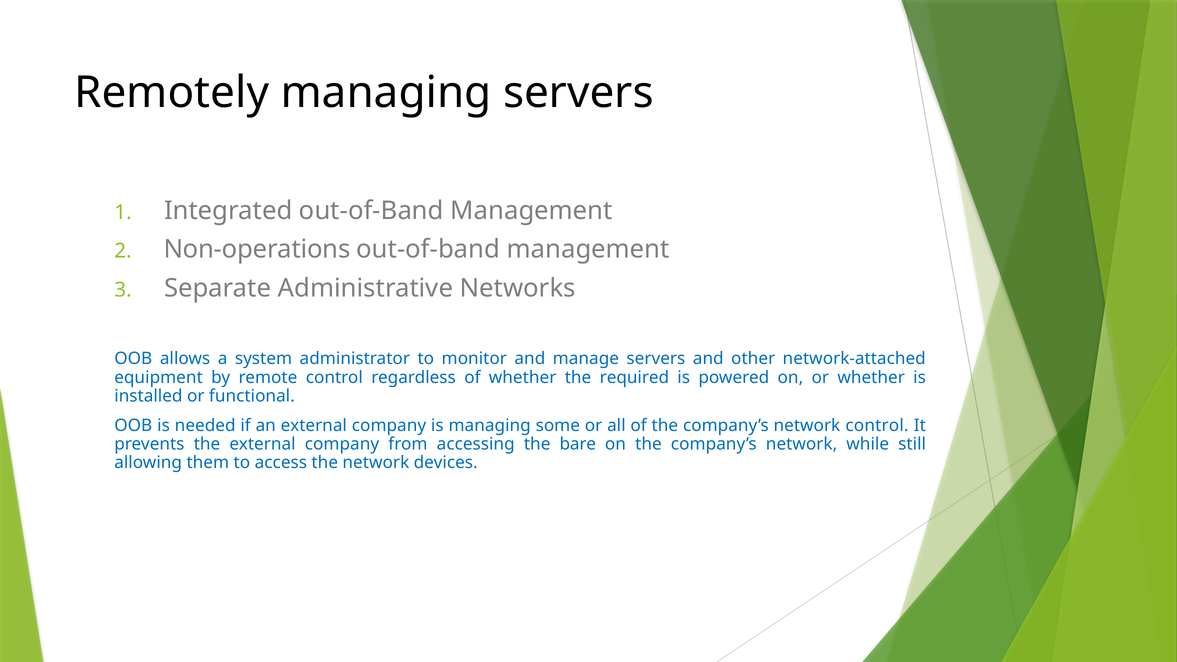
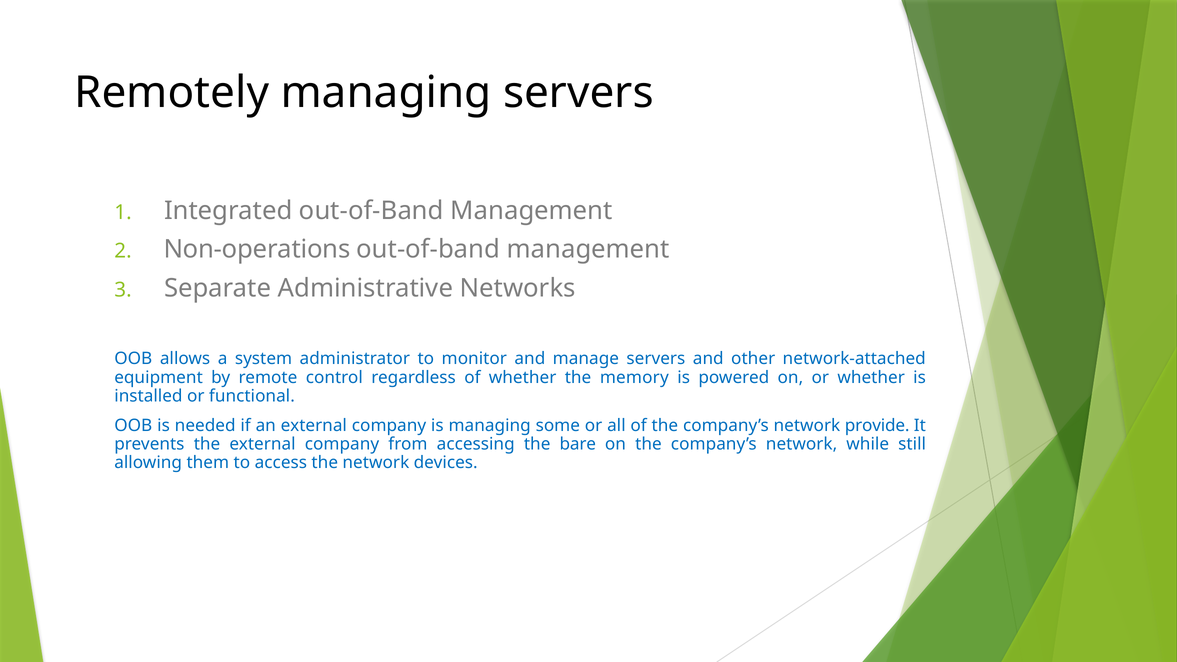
required: required -> memory (634, 377)
network control: control -> provide (877, 426)
